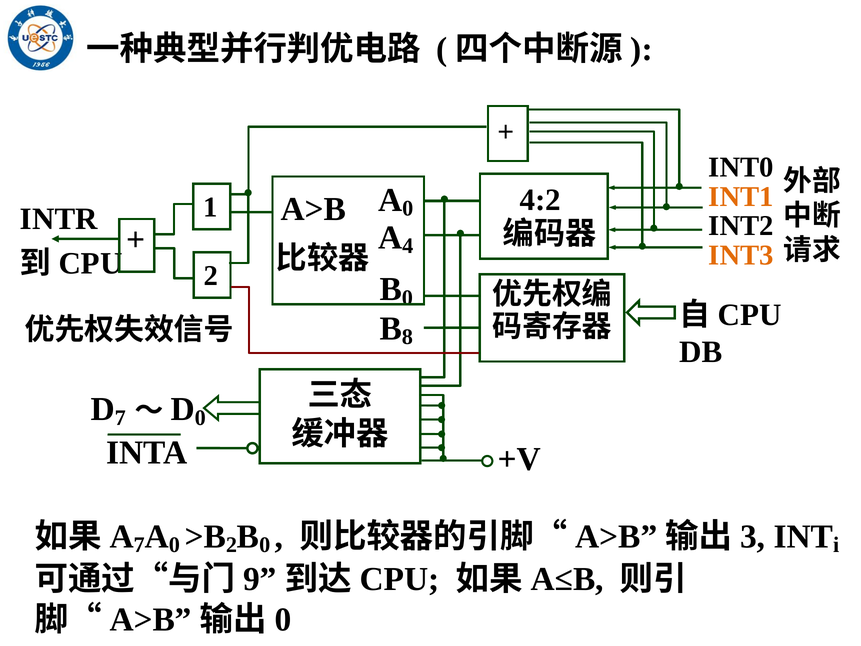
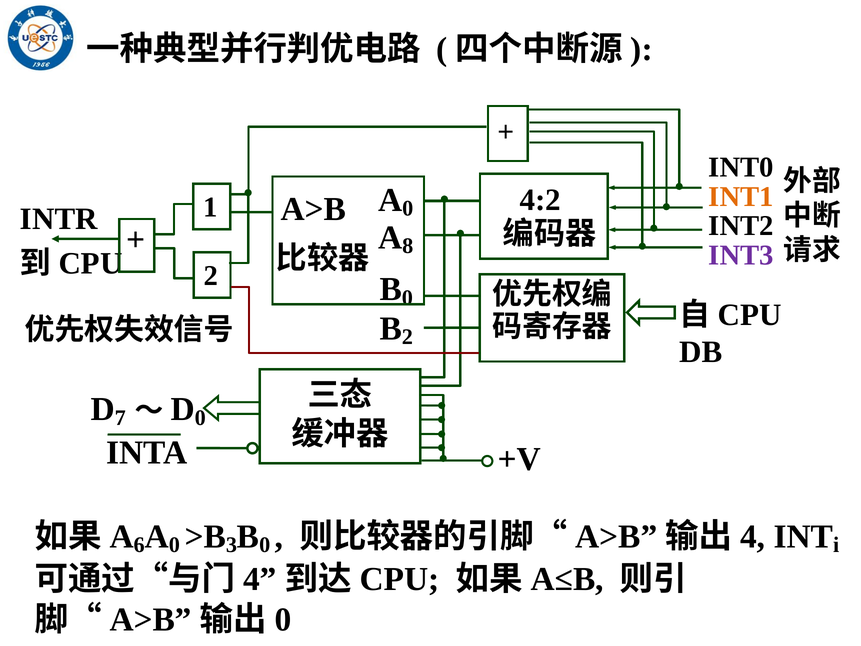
4: 4 -> 8 (408, 246)
INT3 colour: orange -> purple (741, 255)
8: 8 -> 2 (407, 337)
7: 7 -> 6 (139, 545)
2: 2 -> 3 (231, 545)
3: 3 -> 4 (753, 536)
9: 9 -> 4 (260, 579)
